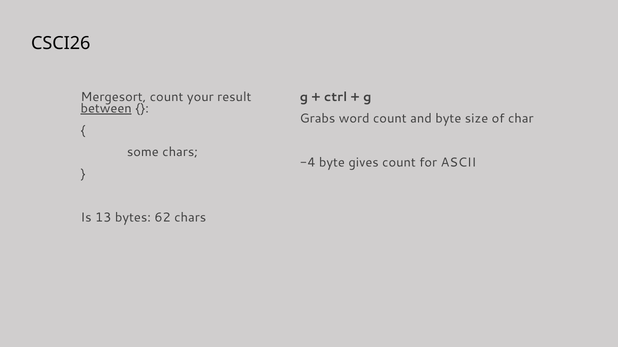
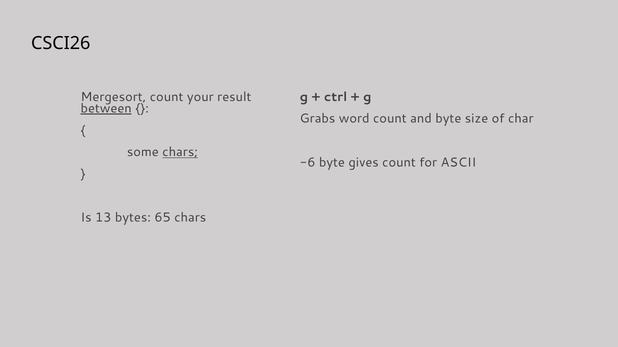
chars underline: none -> present (180, 152)
-4: -4 -> -6 (308, 163)
62: 62 -> 65 (163, 218)
